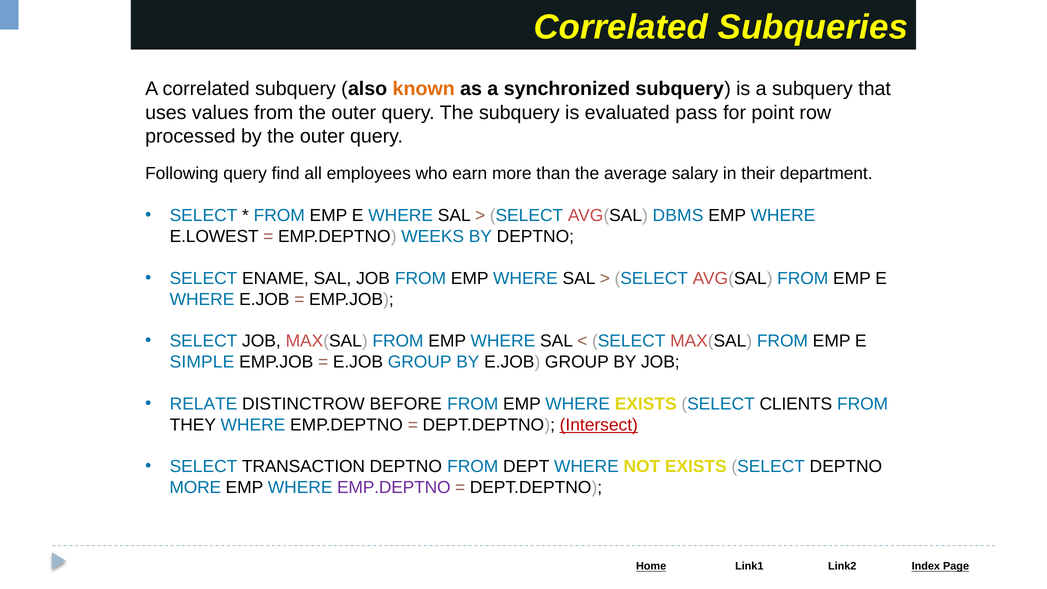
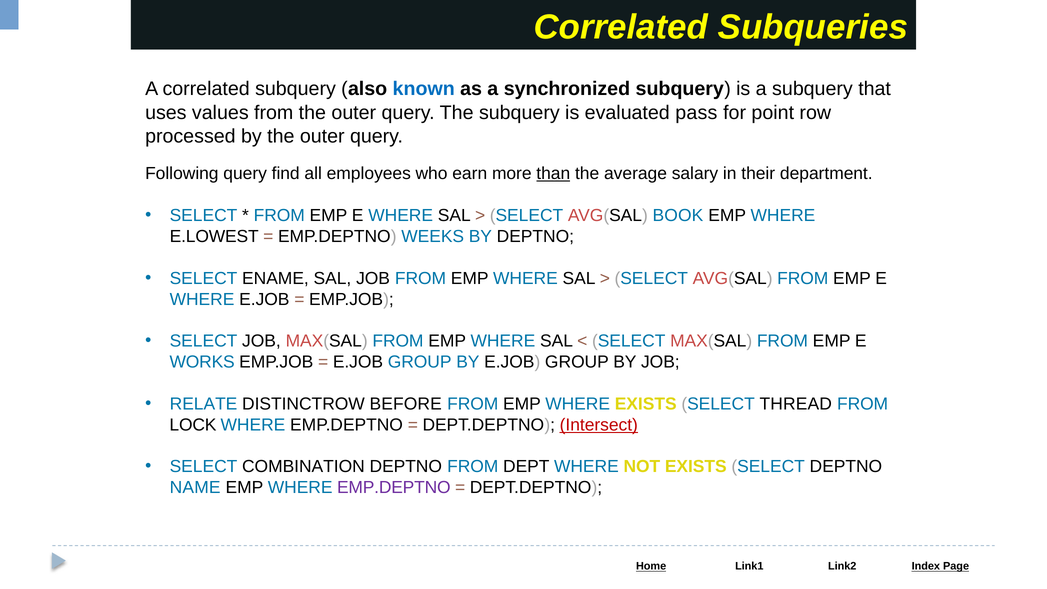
known colour: orange -> blue (424, 89)
than underline: none -> present (553, 174)
DBMS: DBMS -> BOOK (678, 216)
SIMPLE: SIMPLE -> WORKS (202, 362)
CLIENTS: CLIENTS -> THREAD (796, 404)
THEY: THEY -> LOCK (193, 425)
TRANSACTION: TRANSACTION -> COMBINATION (303, 467)
MORE: MORE -> NAME (195, 488)
